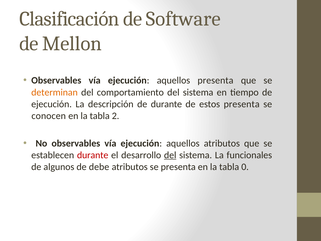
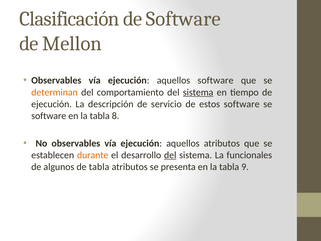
aquellos presenta: presenta -> software (215, 80)
sistema underline: none -> present (198, 92)
de durante: durante -> servicio (166, 104)
estos presenta: presenta -> software (242, 104)
conocen: conocen -> software (49, 116)
2: 2 -> 8 (116, 116)
durante colour: red -> orange (93, 155)
de debe: debe -> tabla (99, 167)
0: 0 -> 9 (245, 167)
